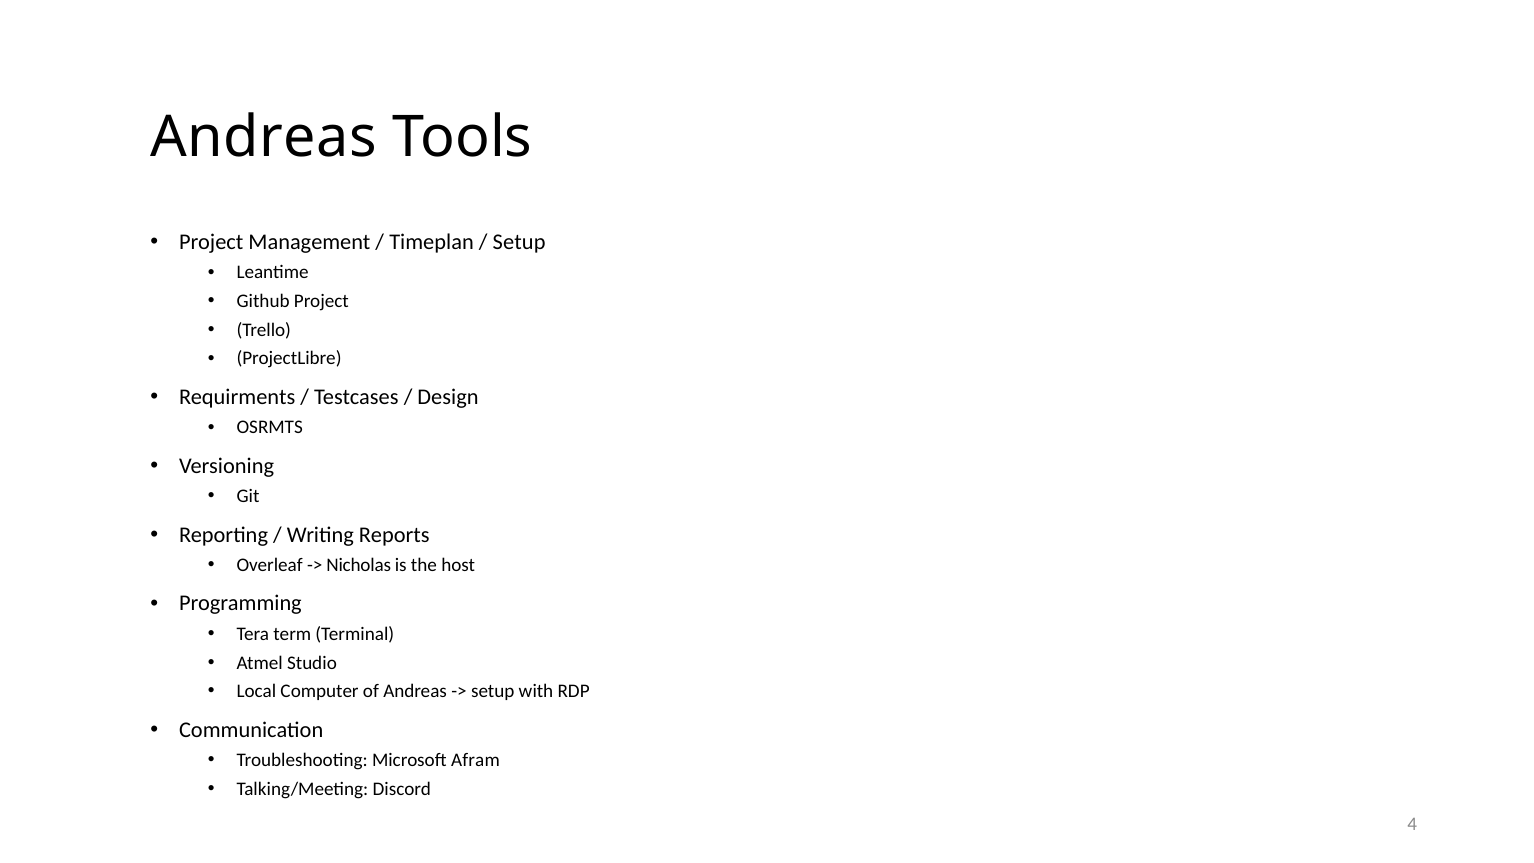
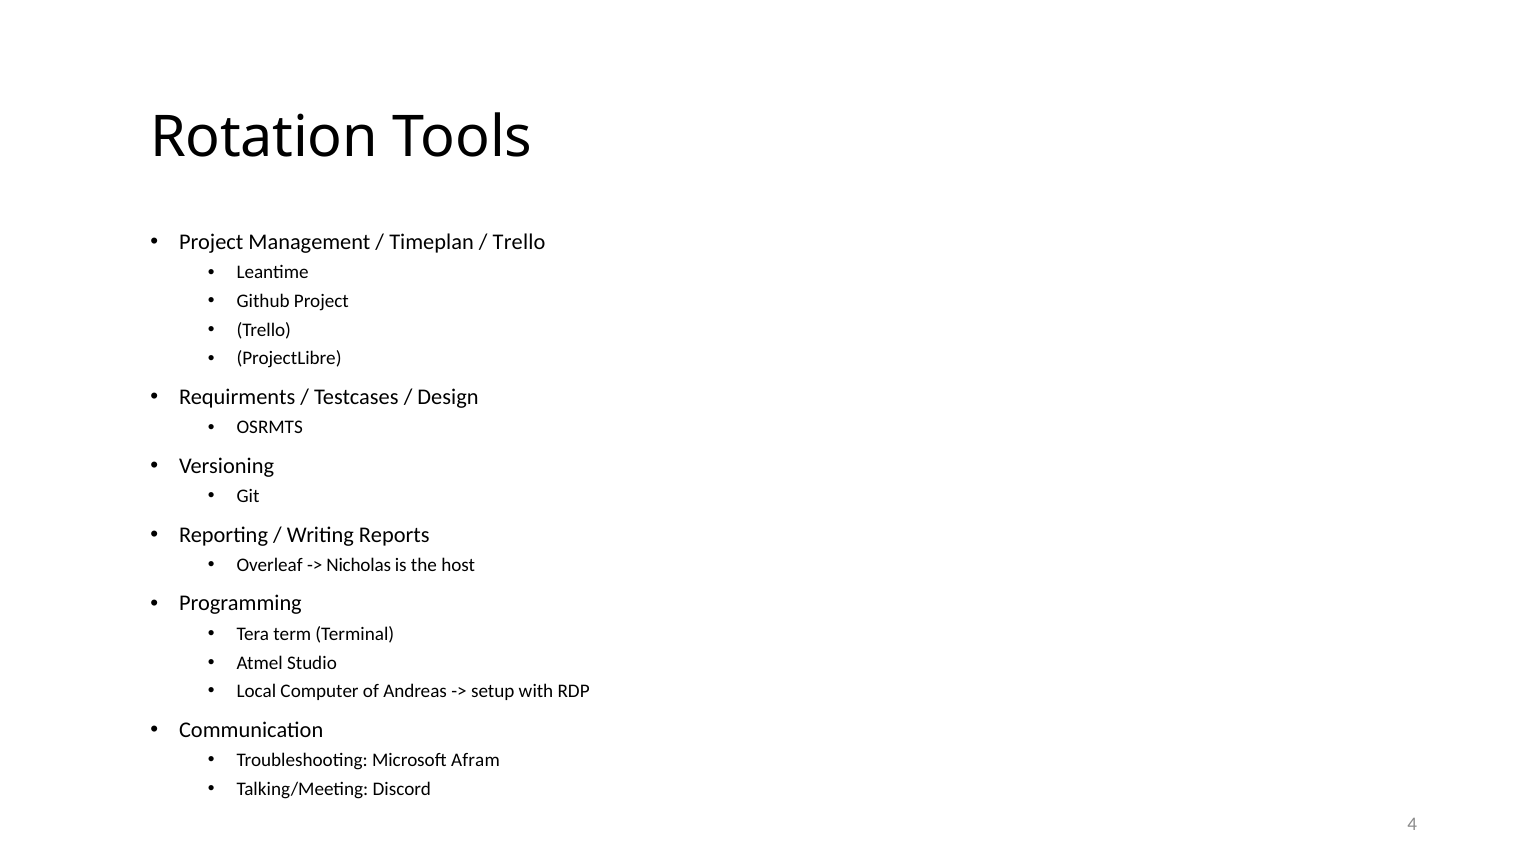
Andreas: Andreas -> Rotation (264, 137)
Setup: Setup -> Trello (519, 242)
